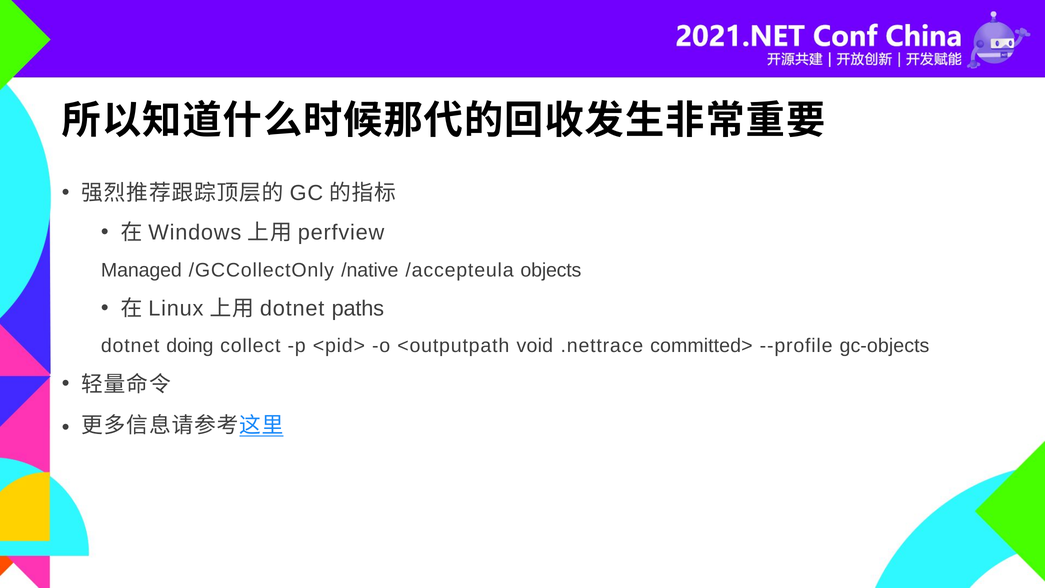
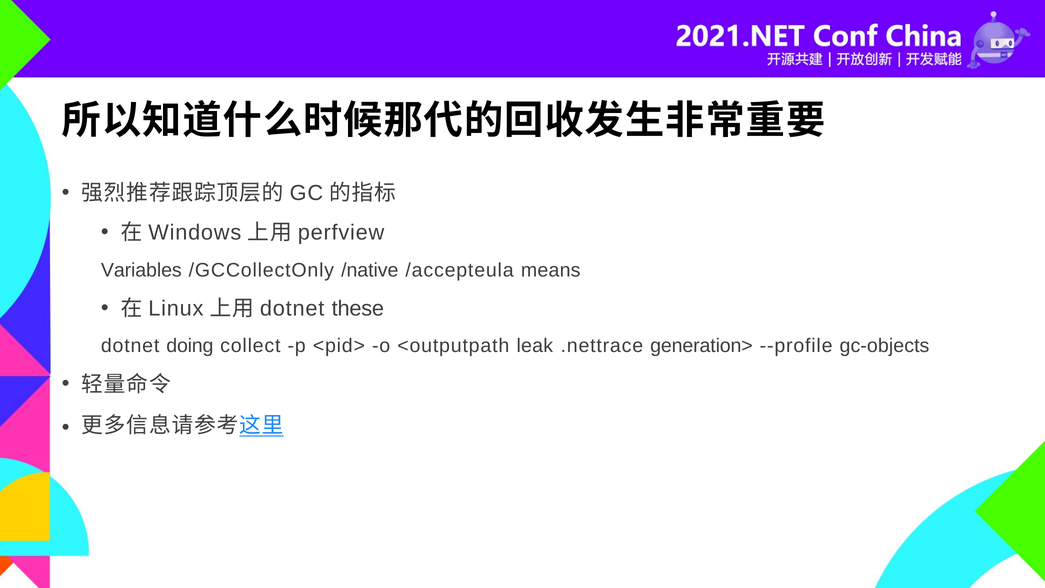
Managed: Managed -> Variables (141, 270)
objects: objects -> means (551, 270)
paths: paths -> these (358, 309)
void: void -> leak (535, 346)
committed>: committed> -> generation> (702, 346)
